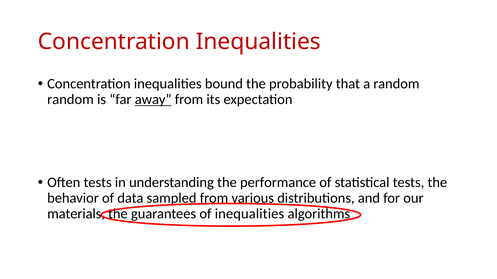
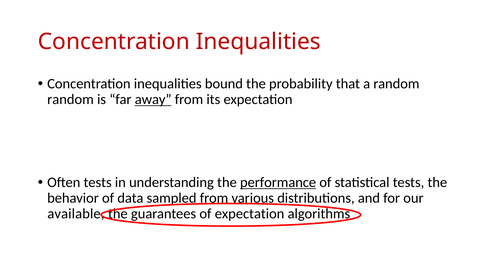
performance underline: none -> present (278, 183)
materials: materials -> available (76, 214)
of inequalities: inequalities -> expectation (250, 214)
